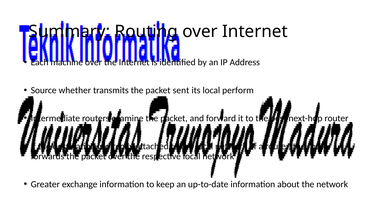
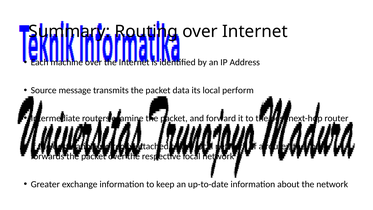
whether: whether -> message (75, 90)
sent: sent -> data (181, 90)
